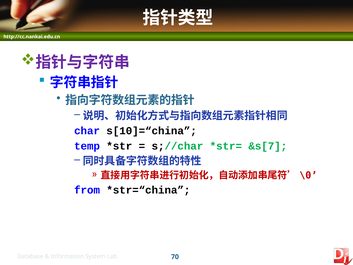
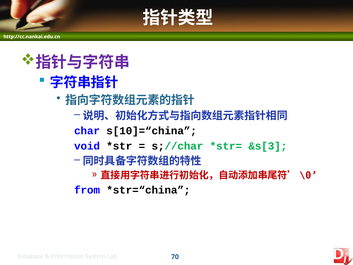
temp: temp -> void (87, 146)
&s[7: &s[7 -> &s[3 (268, 146)
